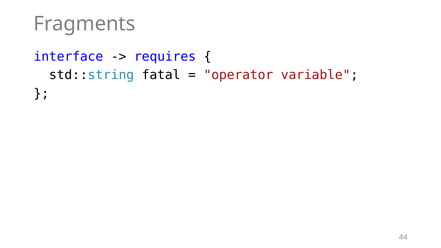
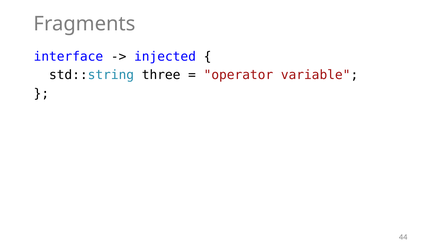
requires: requires -> injected (165, 56)
fatal: fatal -> three (161, 75)
